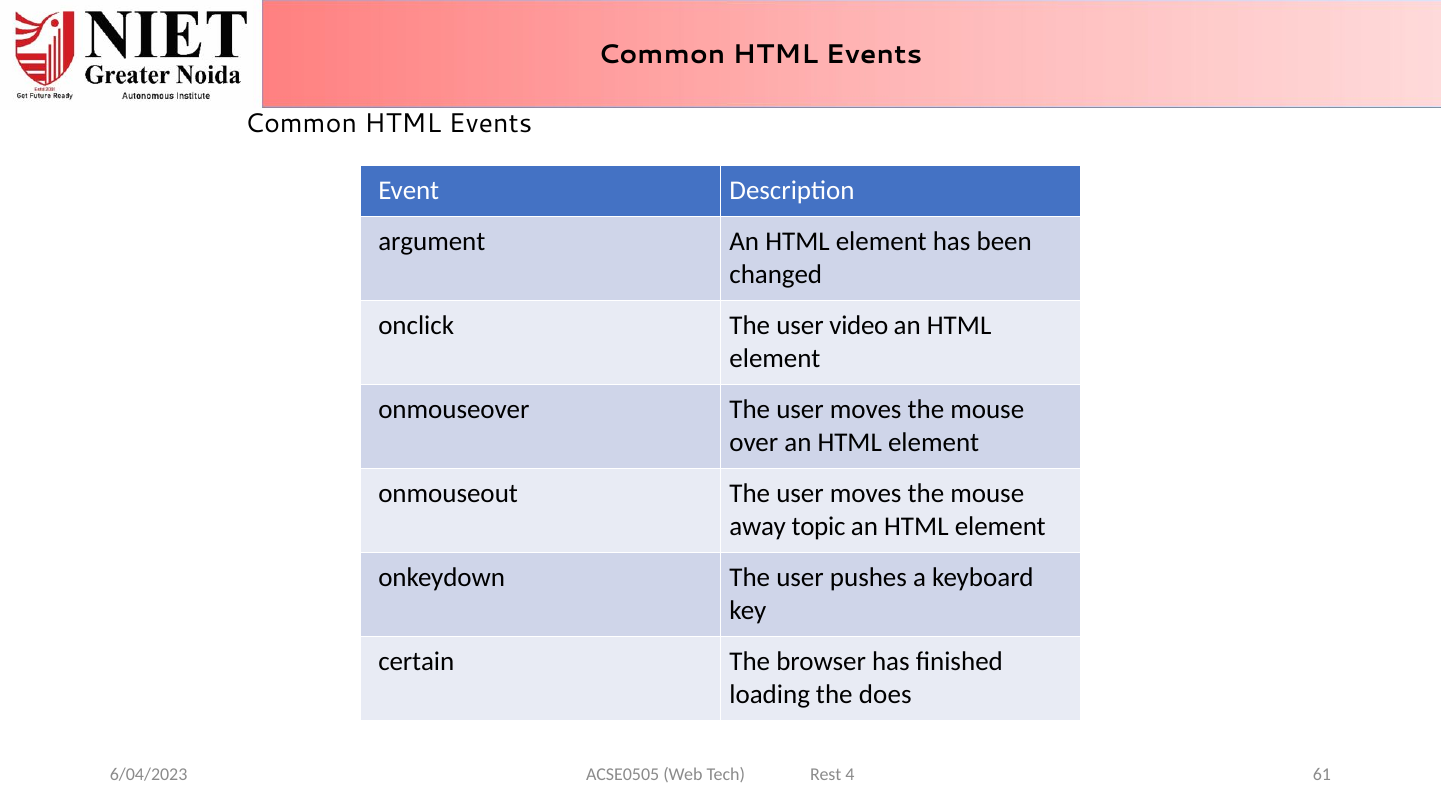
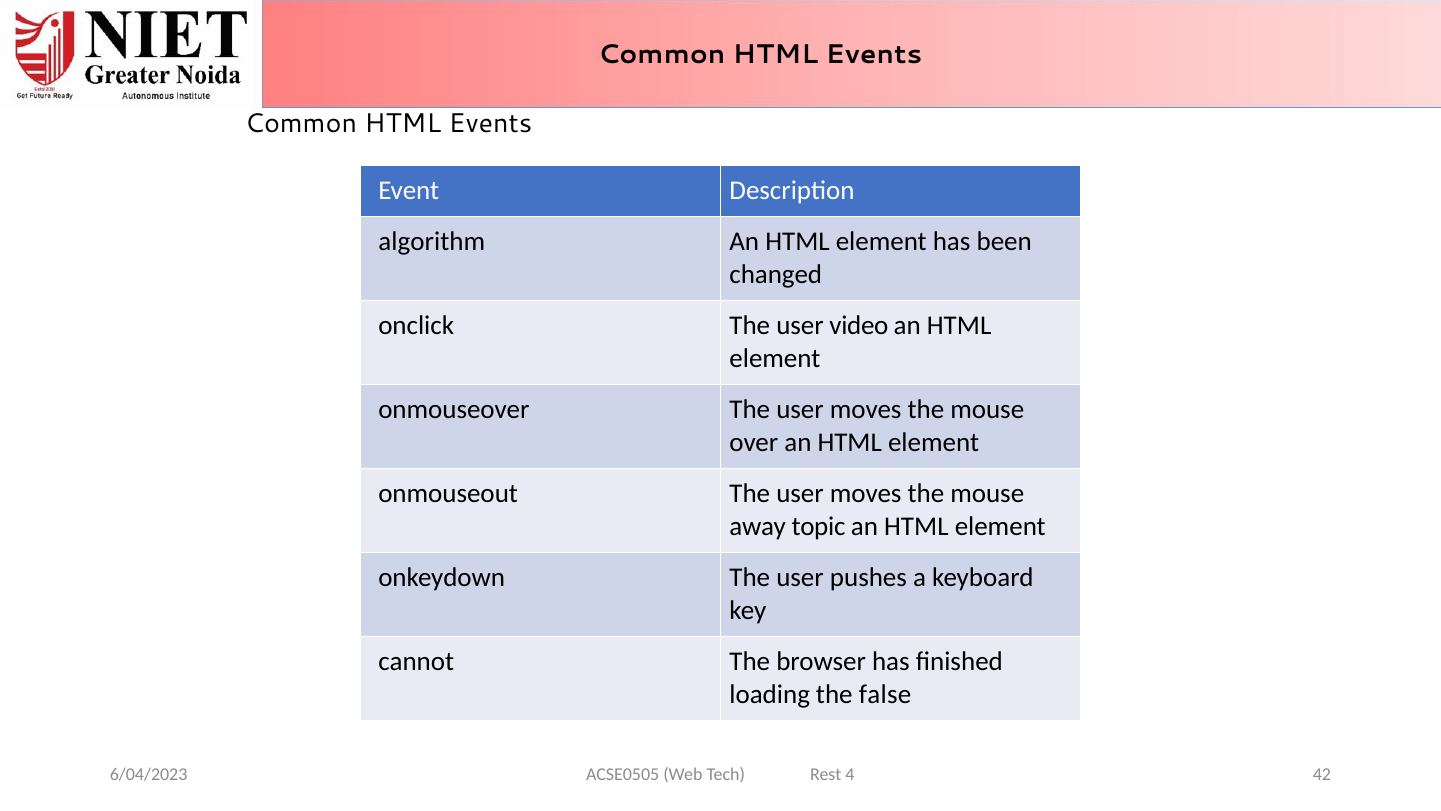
argument: argument -> algorithm (432, 242)
certain: certain -> cannot (416, 662)
does: does -> false (885, 695)
61: 61 -> 42 (1322, 774)
